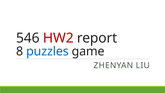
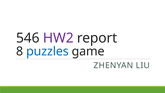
HW2 colour: red -> purple (58, 38)
